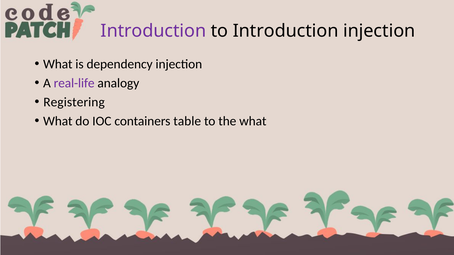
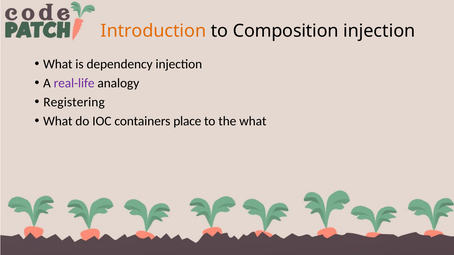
Introduction colour: purple -> orange (153, 31)
to Introduction: Introduction -> Composition (286, 31)
table: table -> place (187, 121)
